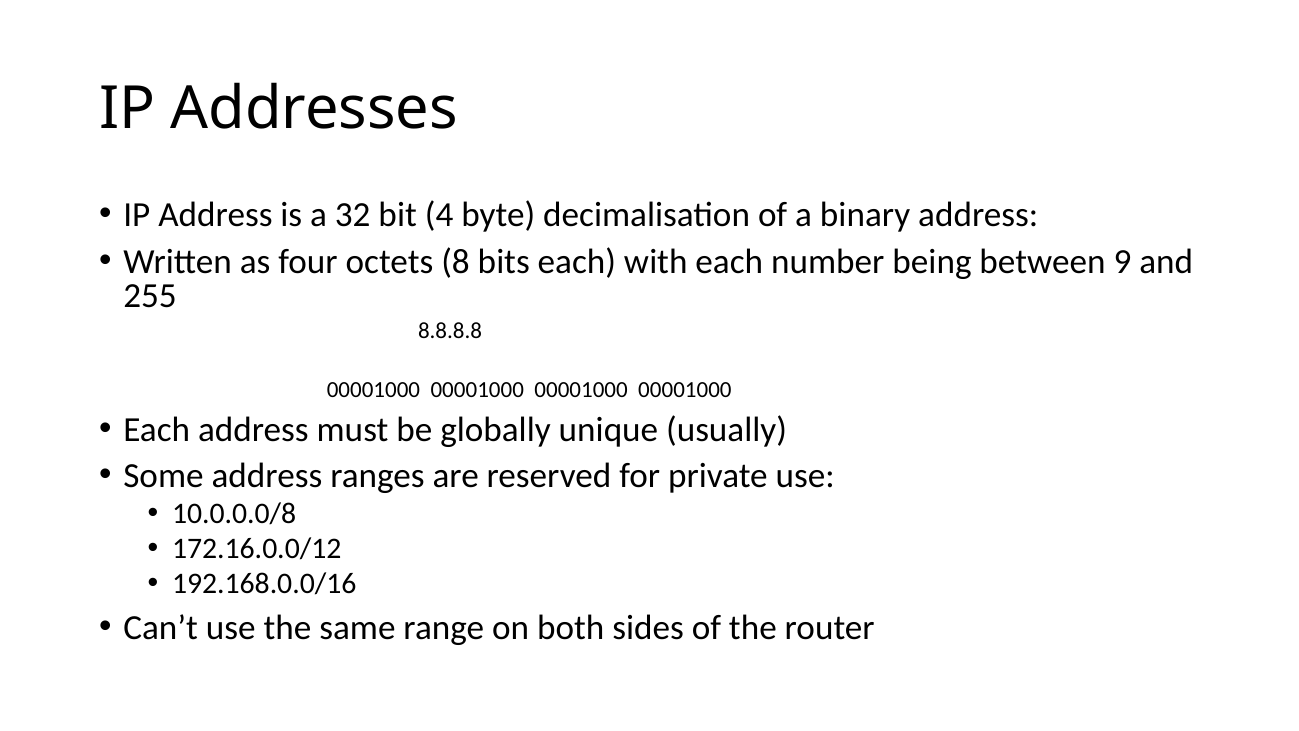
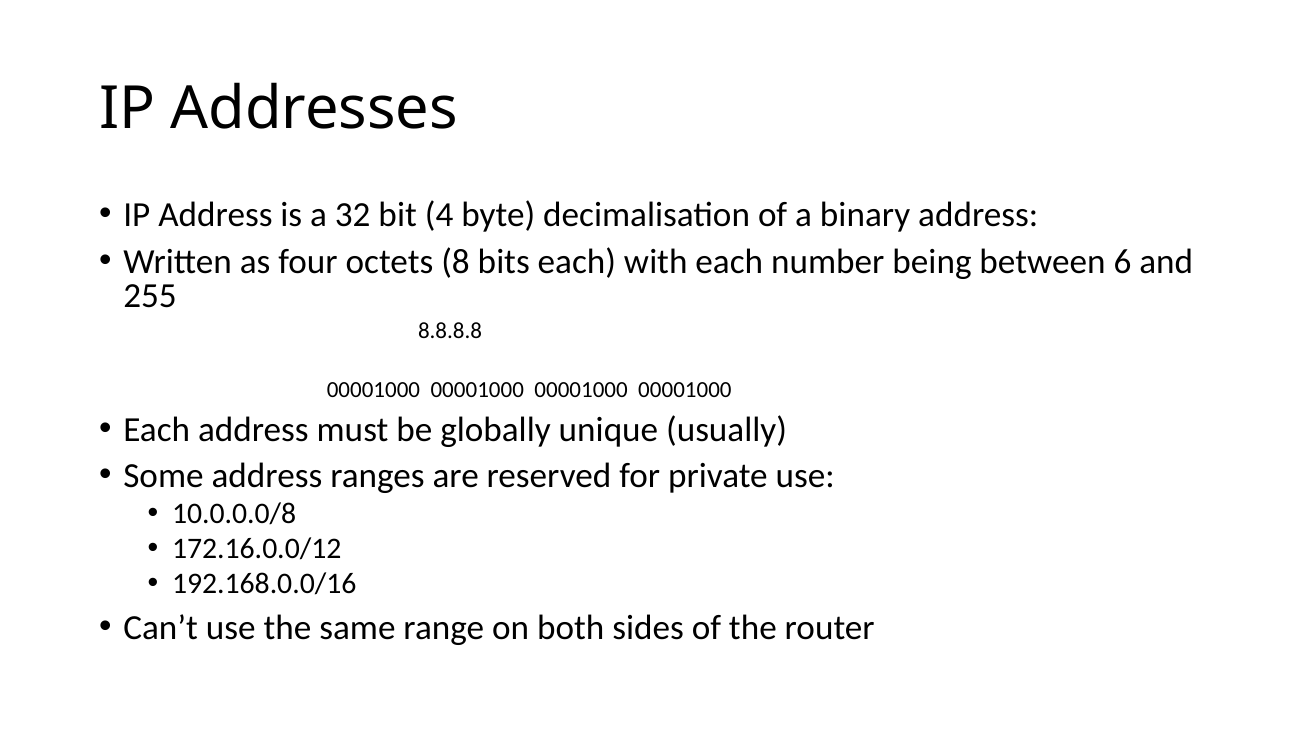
9: 9 -> 6 (1122, 261)
